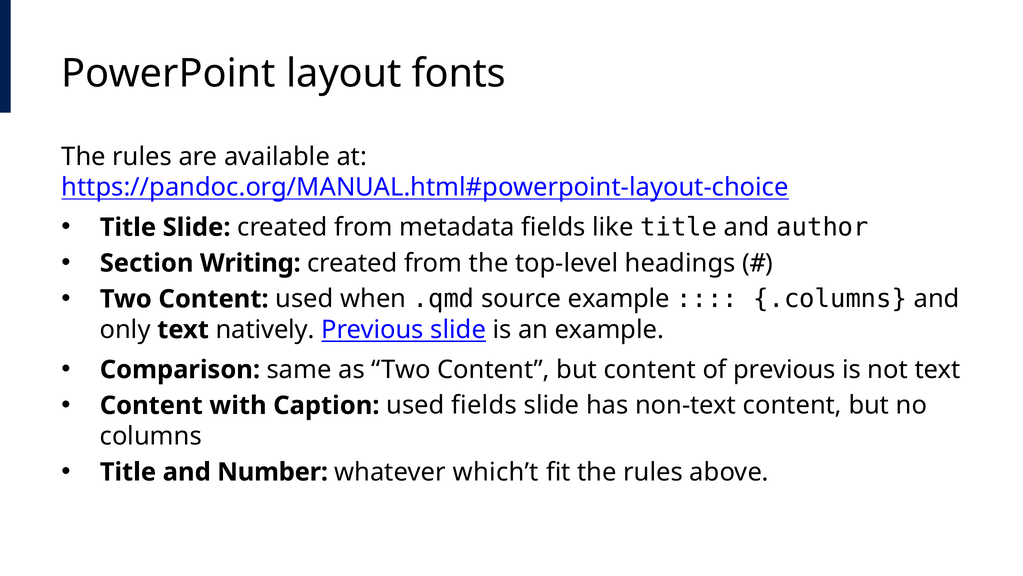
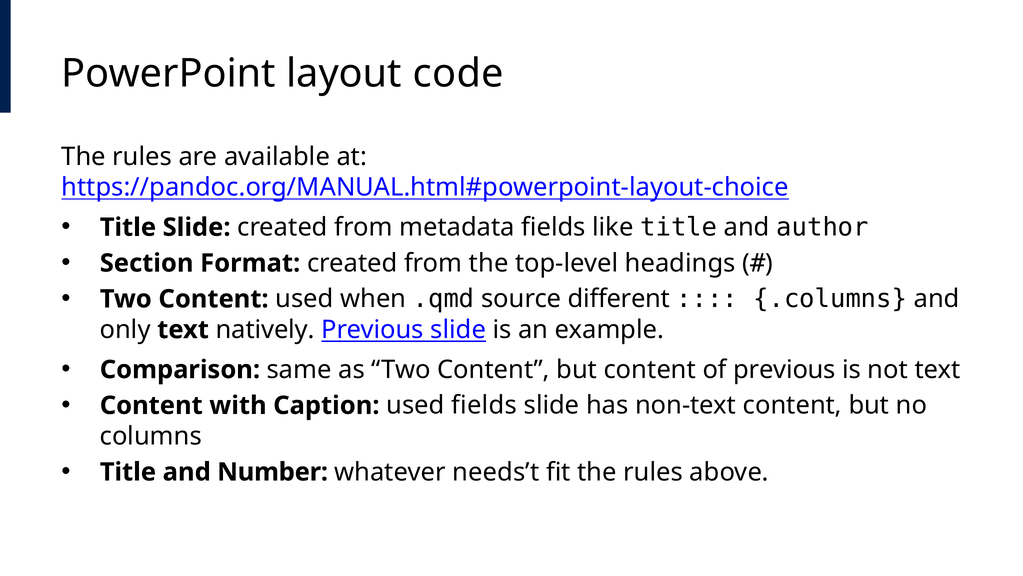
fonts: fonts -> code (458, 74)
Writing: Writing -> Format (250, 263)
source example: example -> different (619, 299)
which’t: which’t -> needs’t (496, 472)
